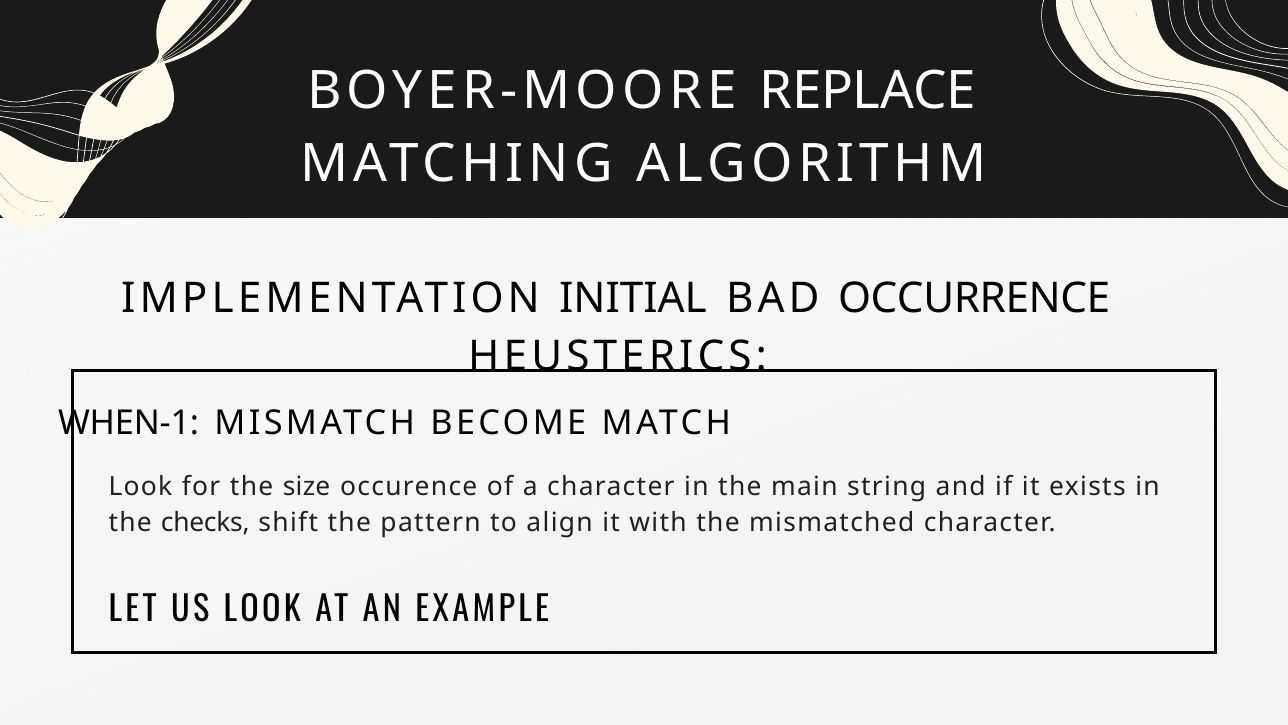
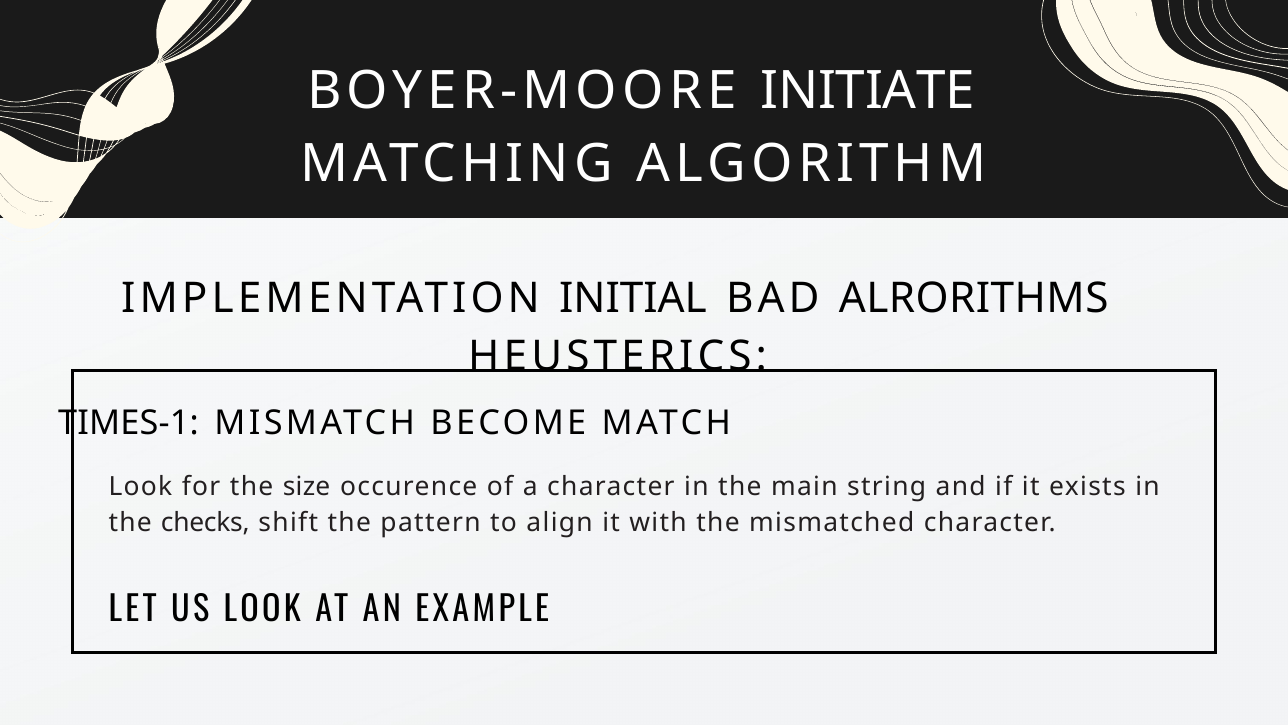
REPLACE: REPLACE -> INITIATE (868, 91)
OCCURRENCE: OCCURRENCE -> ALRORITHMS (974, 298)
WHEN-1: WHEN-1 -> TIMES-1 (128, 423)
